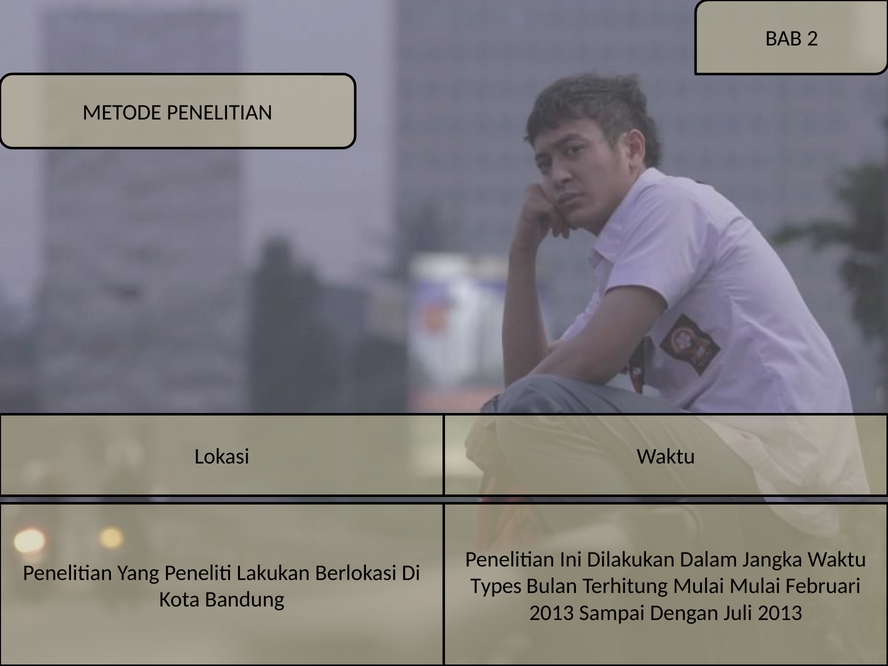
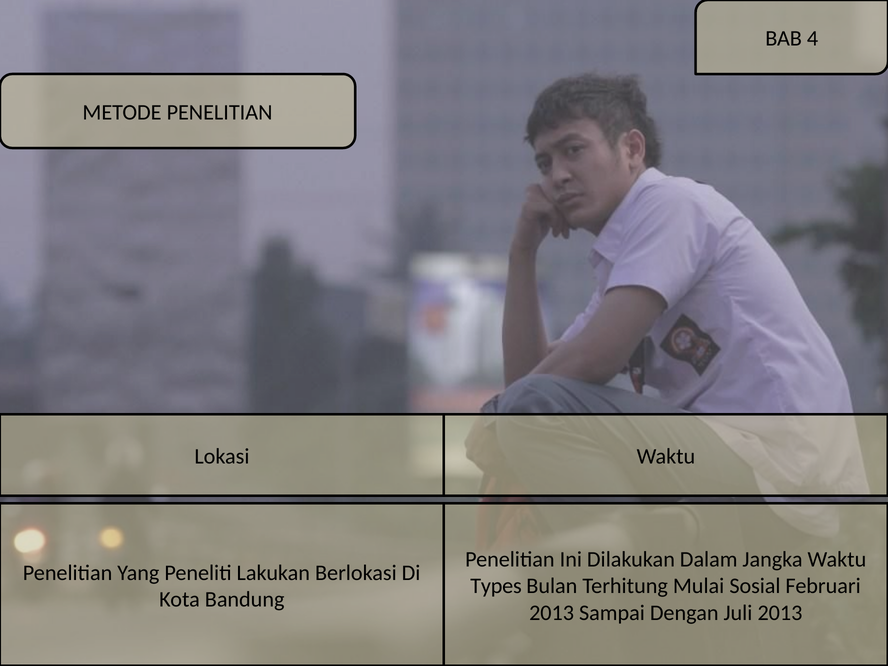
2: 2 -> 4 (813, 39)
Mulai Mulai: Mulai -> Sosial (755, 586)
